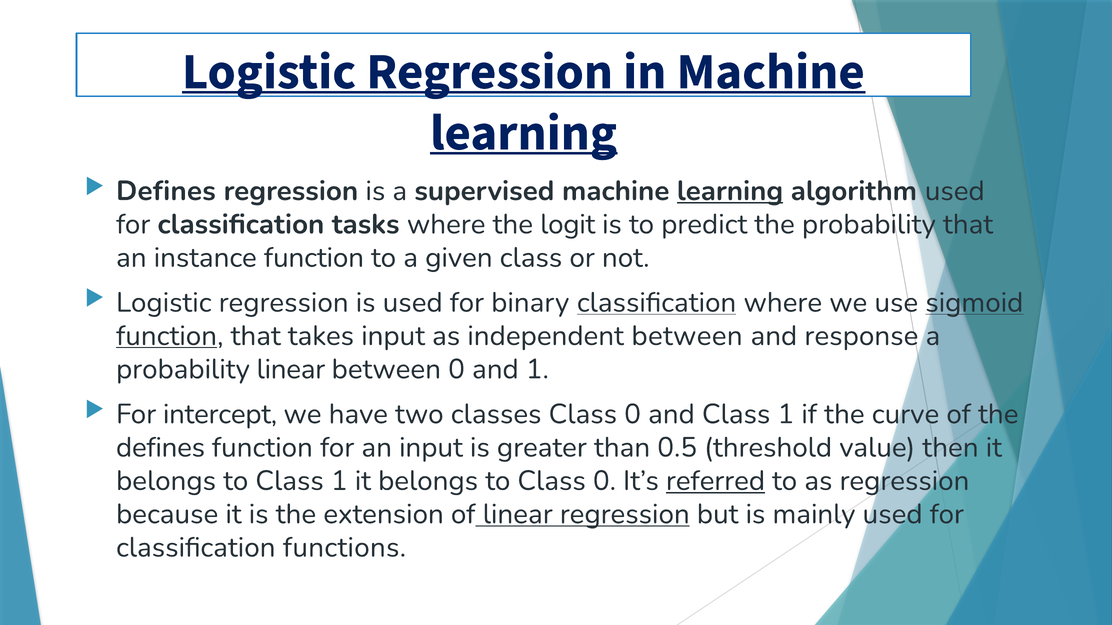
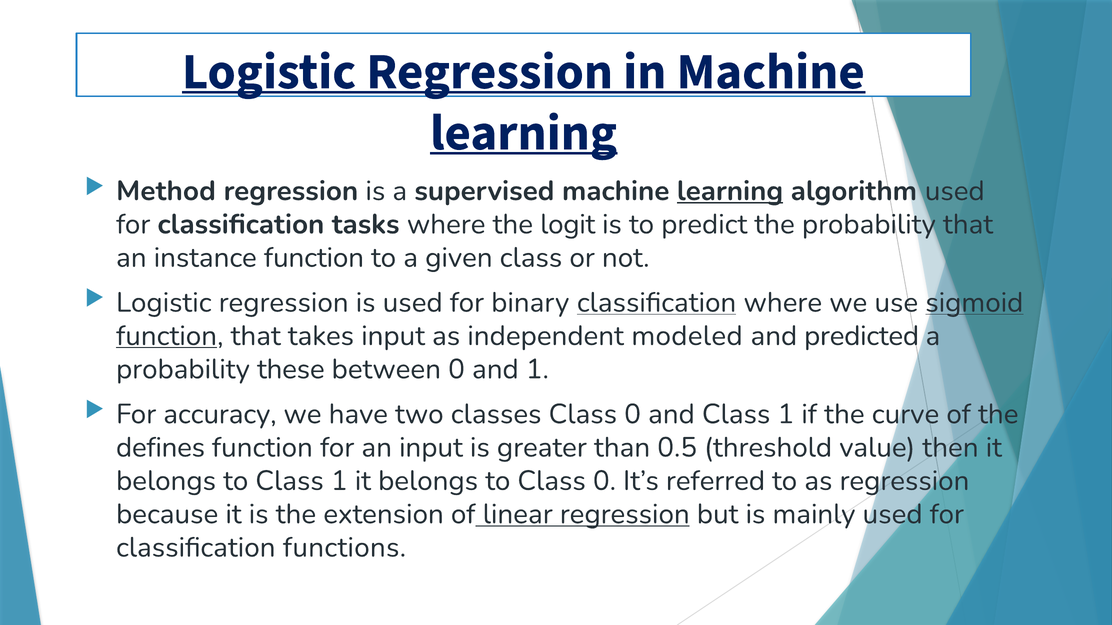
Defines: Defines -> Method (166, 191)
independent between: between -> modeled (687, 336)
response: response -> predicted (862, 336)
probability linear: linear -> these (291, 369)
intercept: intercept -> accuracy (220, 414)
referred underline: present -> none (715, 481)
